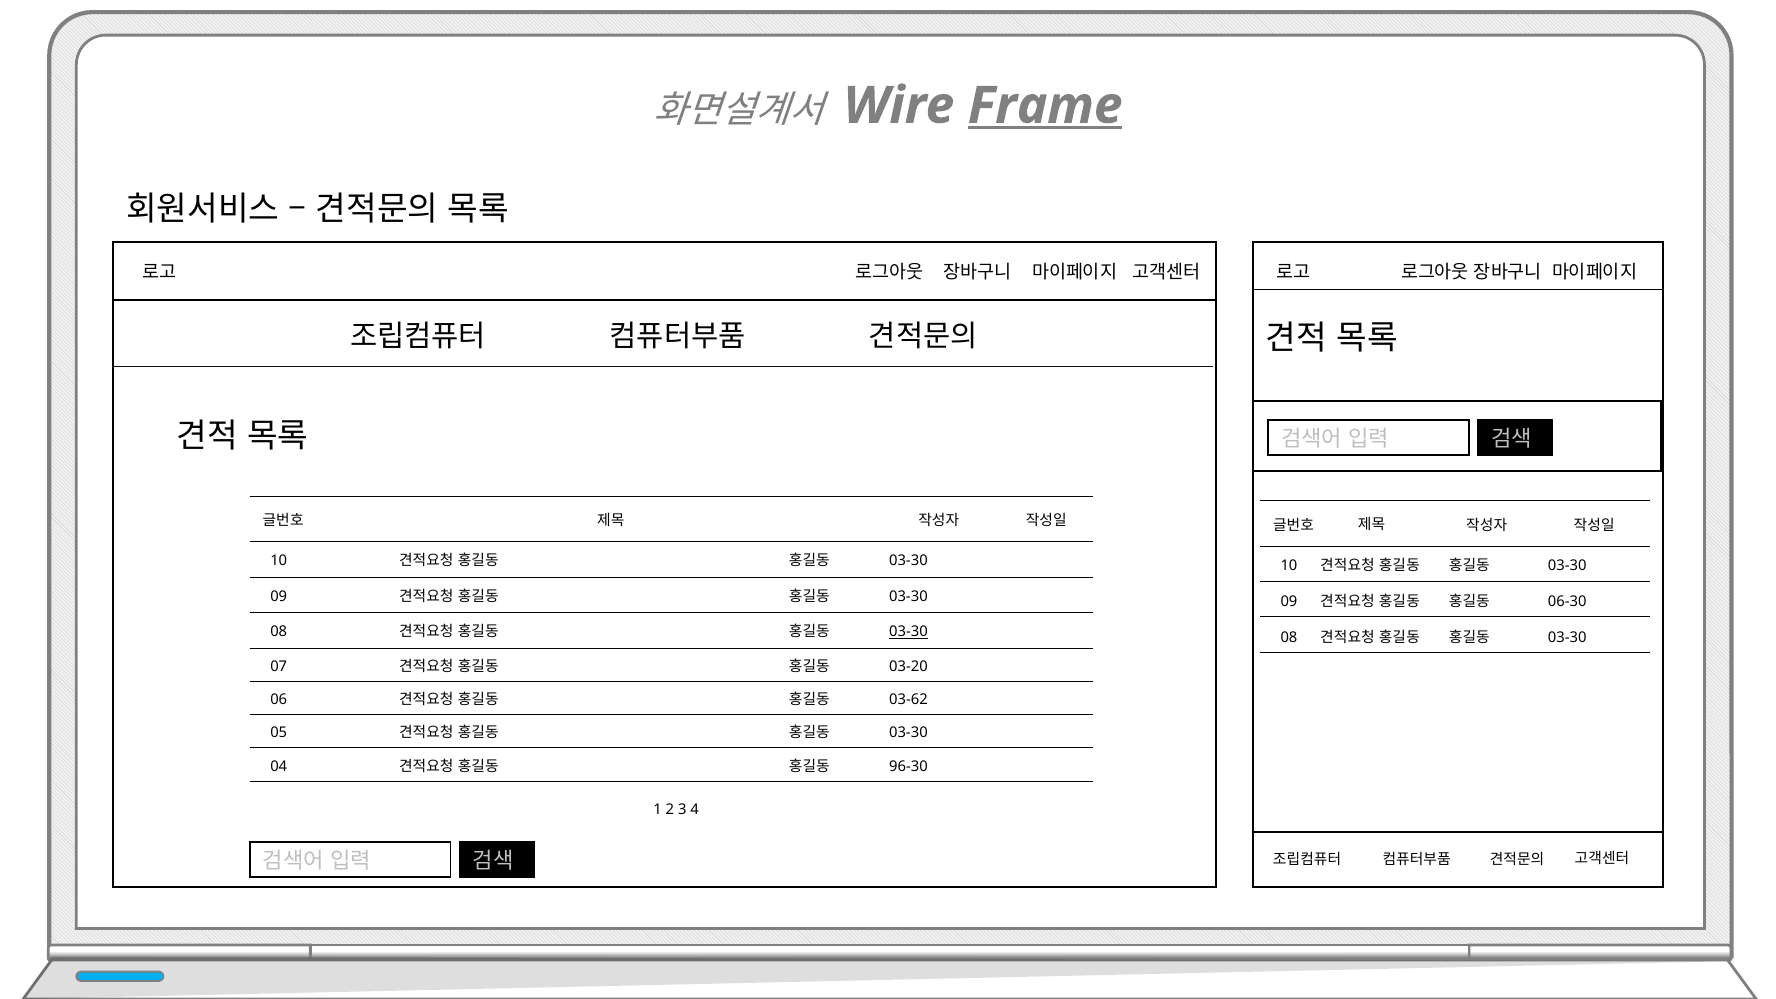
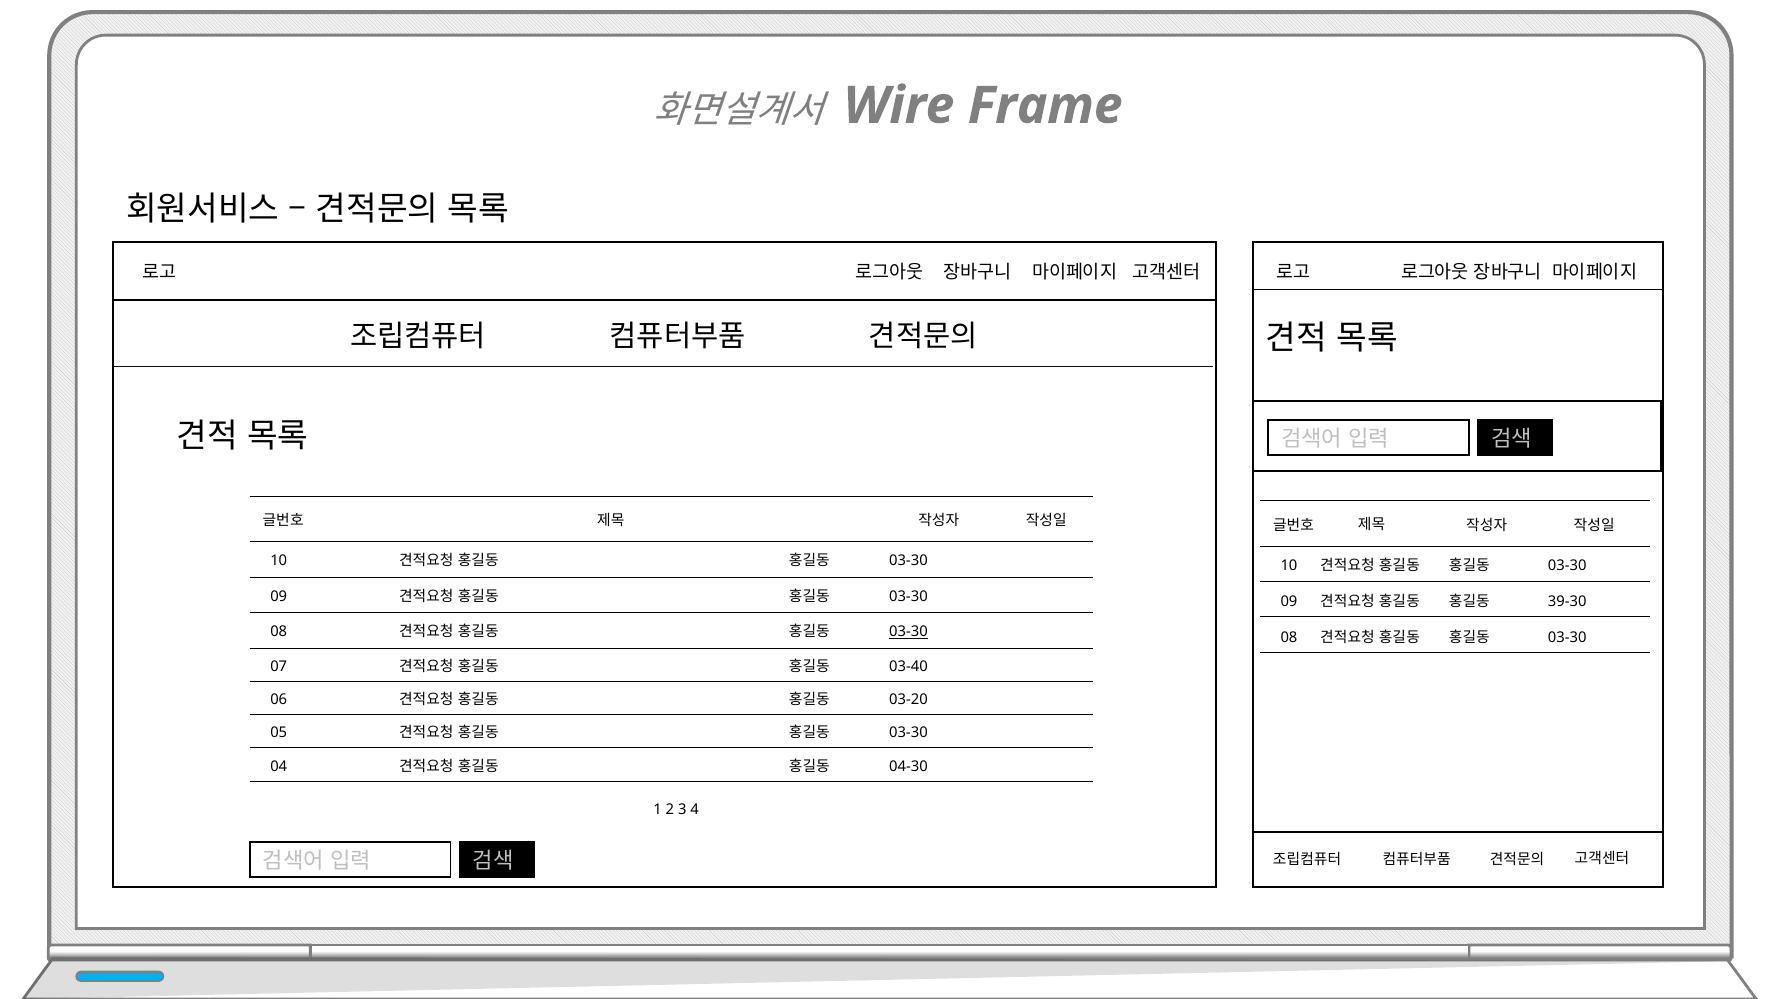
Frame underline: present -> none (1045, 106)
06-30: 06-30 -> 39-30 (1567, 601)
03-20: 03-20 -> 03-40 (908, 666)
03-62: 03-62 -> 03-20 (908, 700)
96-30: 96-30 -> 04-30 (908, 766)
